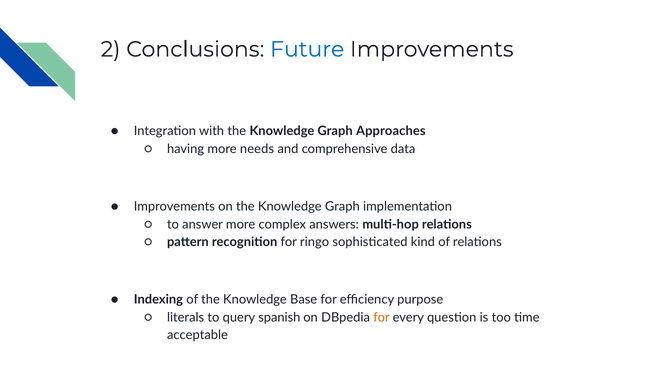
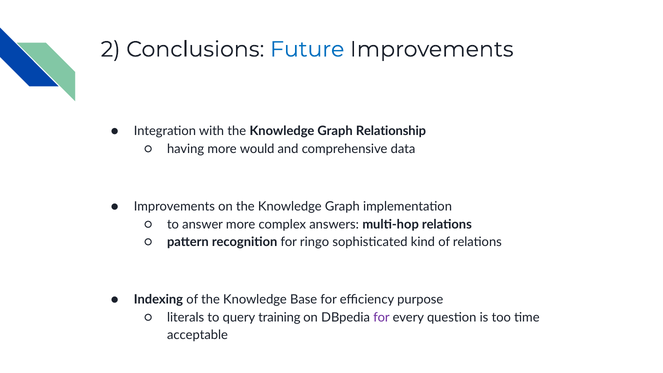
Approaches: Approaches -> Relationship (391, 131)
needs: needs -> would (257, 149)
spanish: spanish -> training (279, 317)
for colour: orange -> purple (381, 317)
